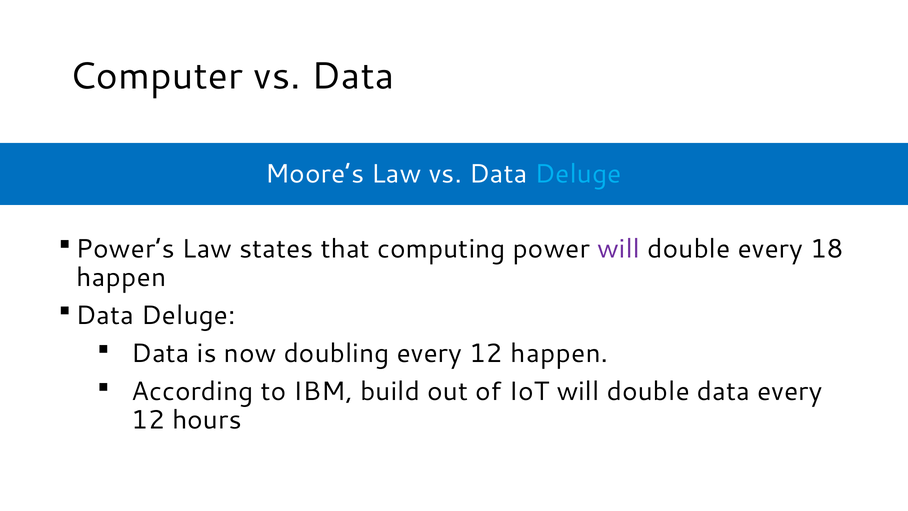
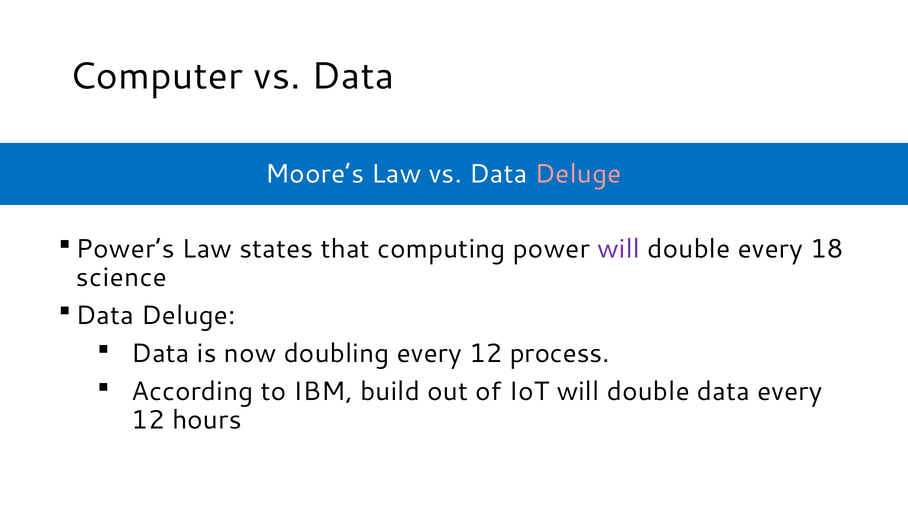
Deluge colour: light blue -> pink (578, 174)
happen: happen -> science (121, 277)
12 happen: happen -> process (560, 353)
